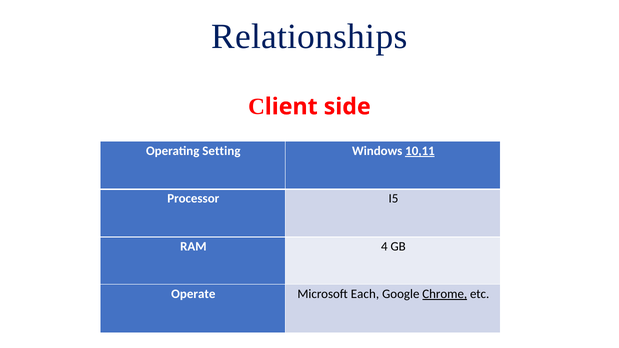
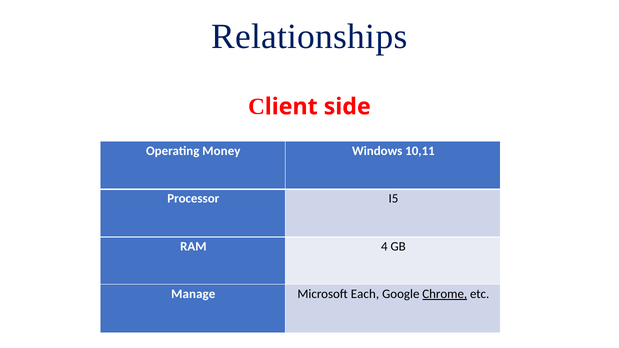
Setting: Setting -> Money (221, 151)
10,11 underline: present -> none (420, 151)
Operate: Operate -> Manage (193, 294)
